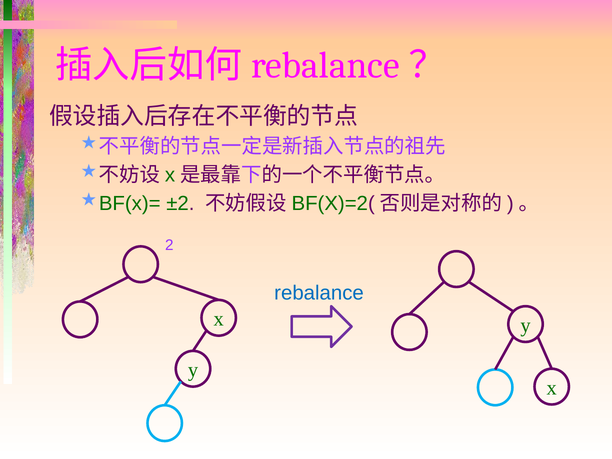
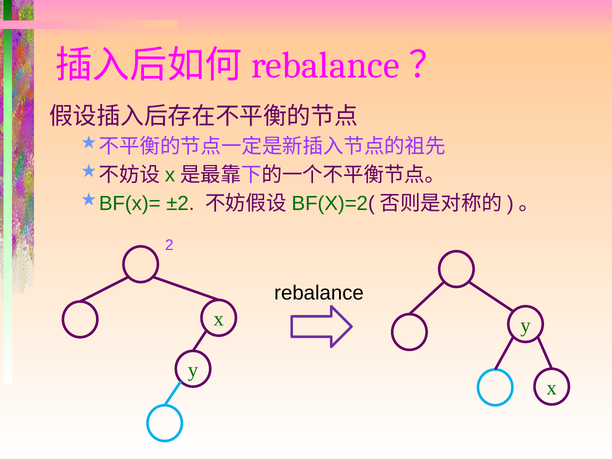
rebalance colour: blue -> black (319, 293)
